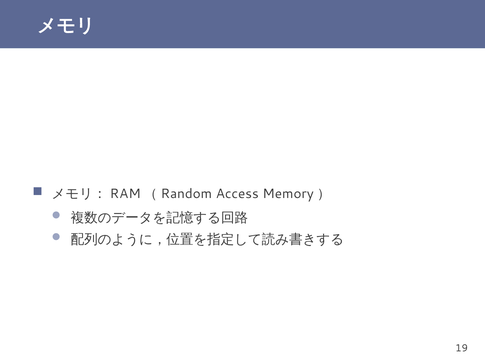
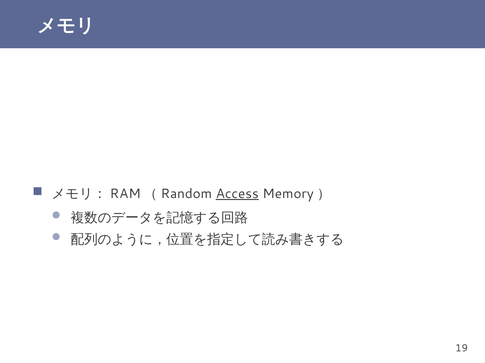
Access underline: none -> present (237, 194)
